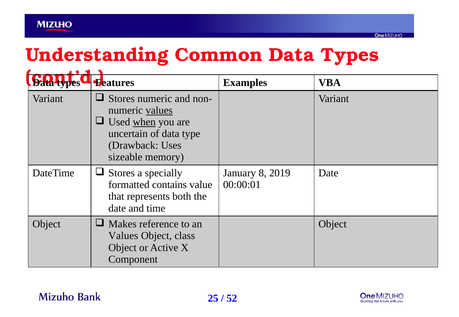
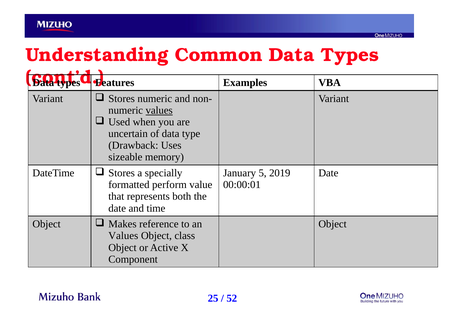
when underline: present -> none (144, 122)
8: 8 -> 5 (263, 174)
contains: contains -> perform (169, 185)
